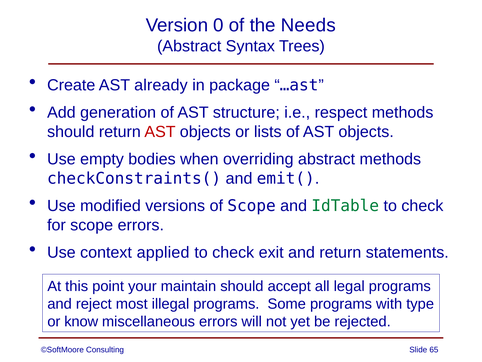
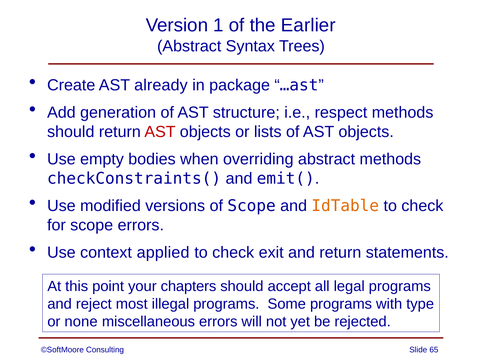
0: 0 -> 1 (219, 25)
Needs: Needs -> Earlier (308, 25)
IdTable colour: green -> orange (345, 206)
maintain: maintain -> chapters (188, 286)
know: know -> none (81, 321)
